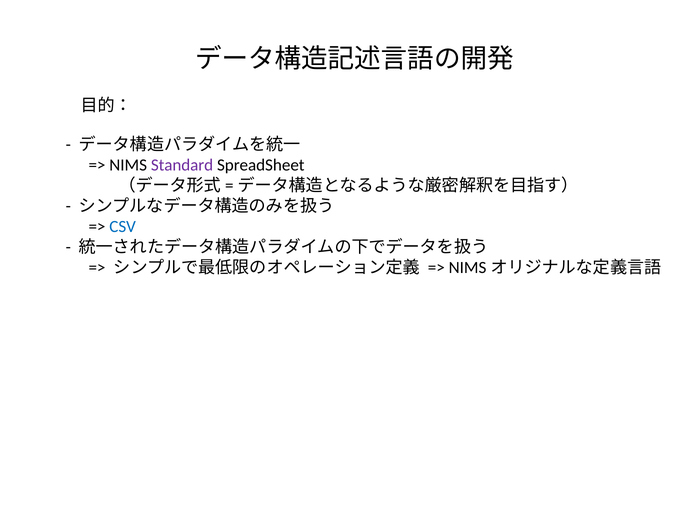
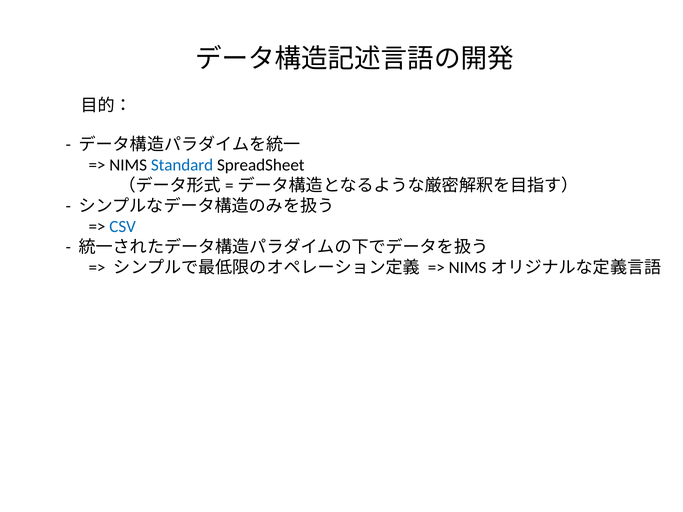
Standard colour: purple -> blue (182, 165)
